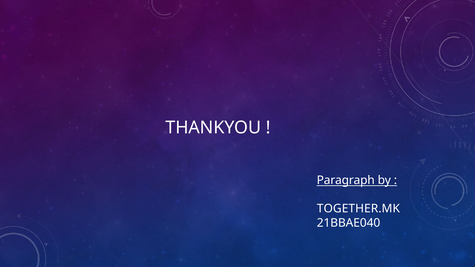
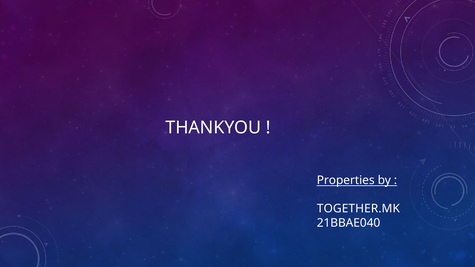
Paragraph: Paragraph -> Properties (346, 180)
